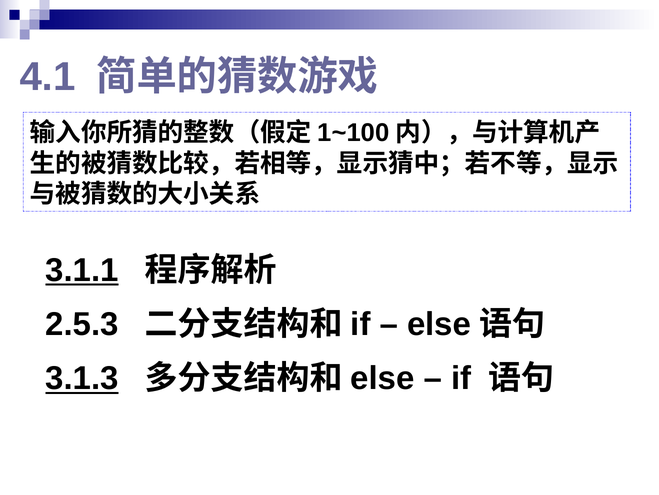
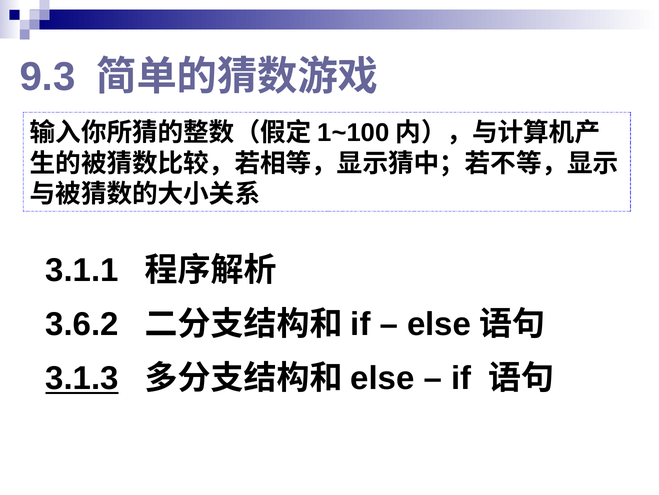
4.1: 4.1 -> 9.3 (47, 77)
3.1.1 underline: present -> none (82, 270)
2.5.3: 2.5.3 -> 3.6.2 (82, 324)
